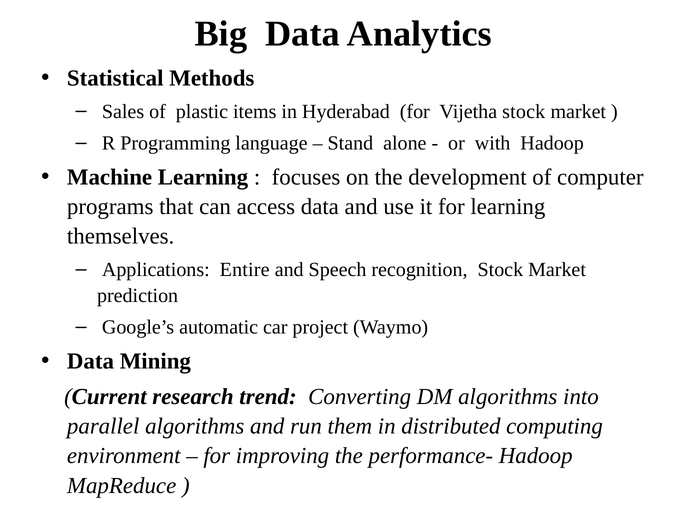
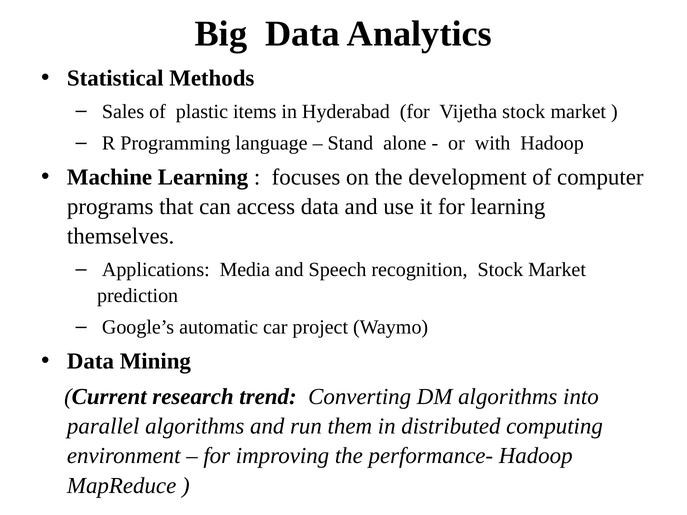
Entire: Entire -> Media (245, 270)
